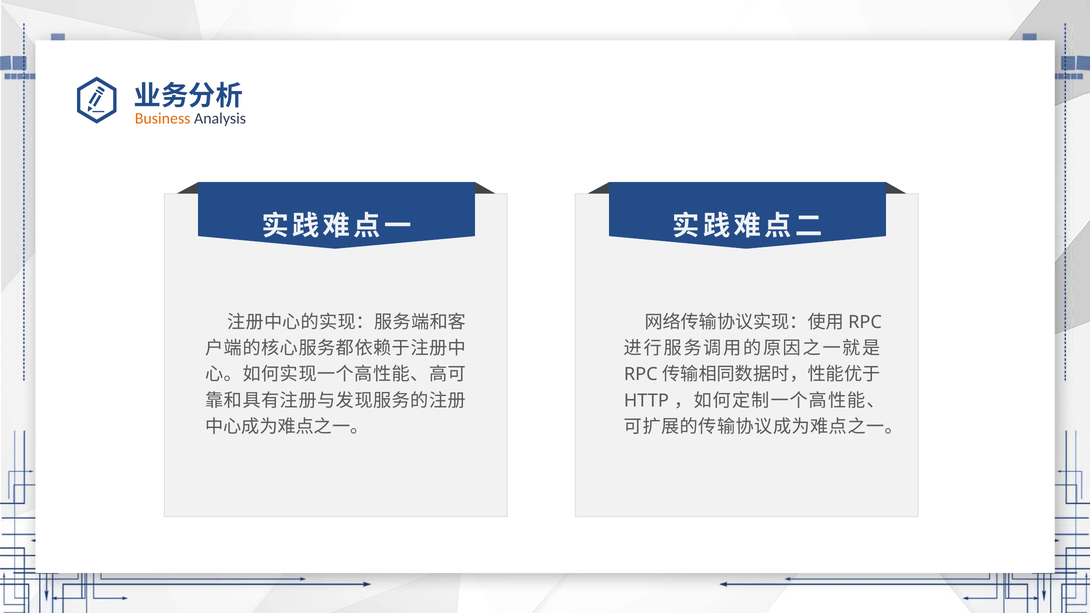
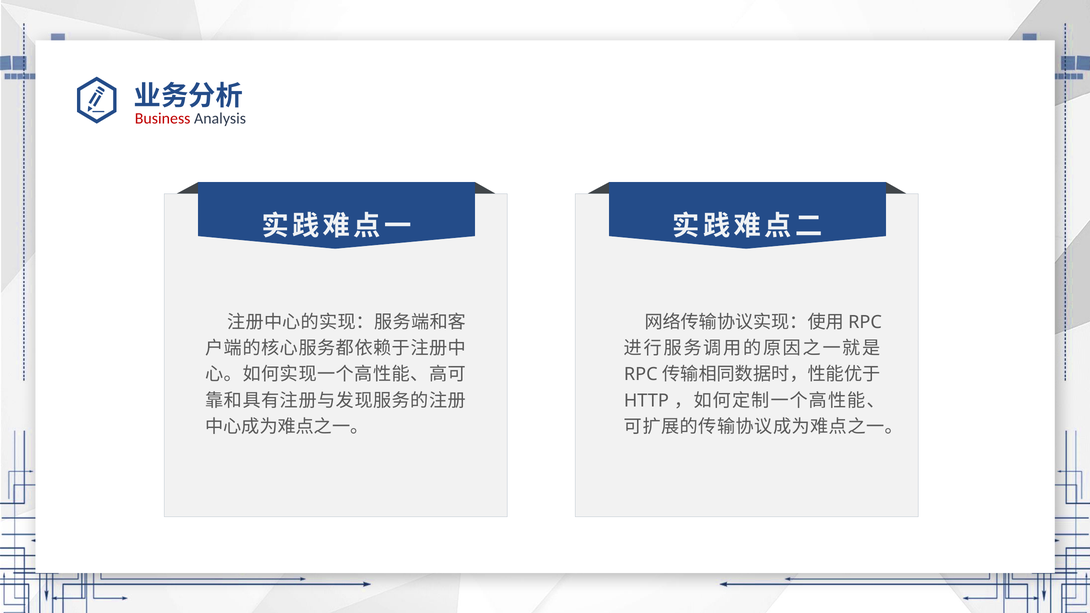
Business colour: orange -> red (163, 119)
